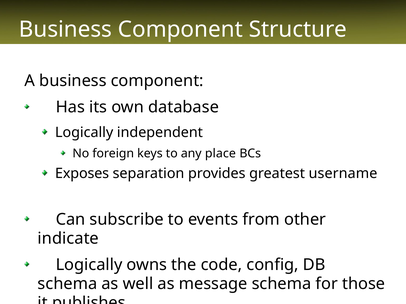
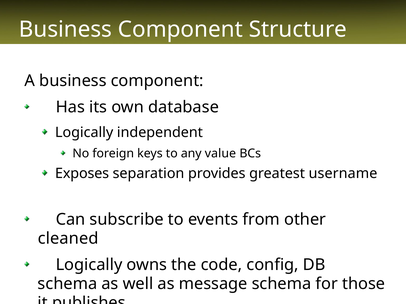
place: place -> value (220, 154)
indicate: indicate -> cleaned (68, 239)
